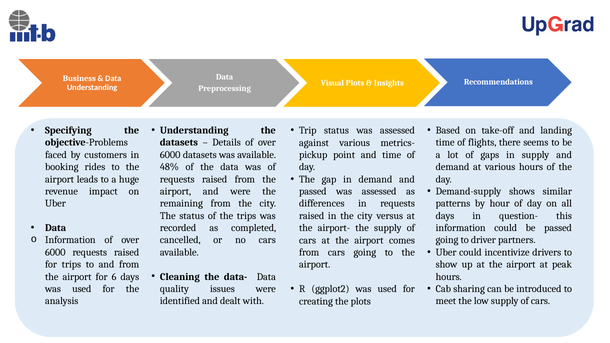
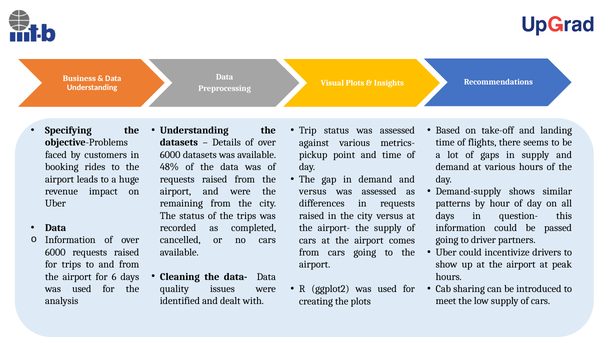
passed: passed -> versus (313, 192)
